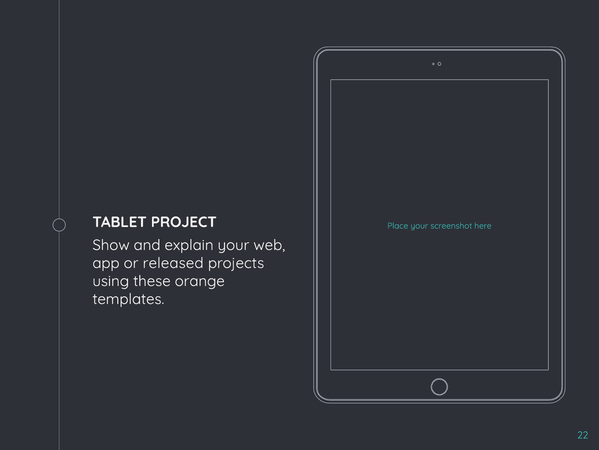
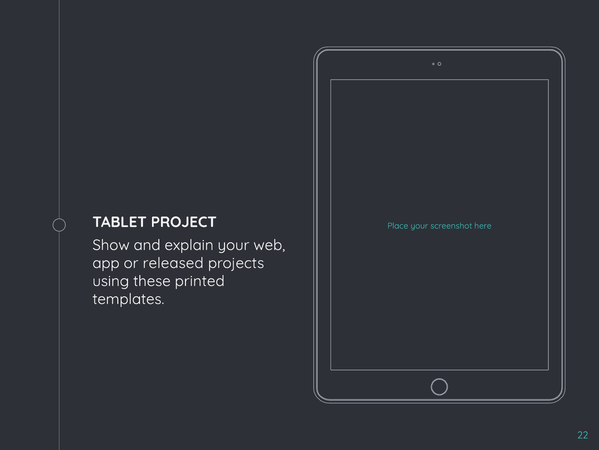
orange: orange -> printed (200, 281)
